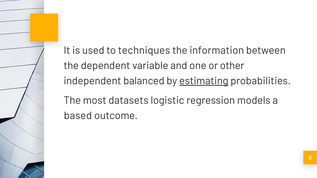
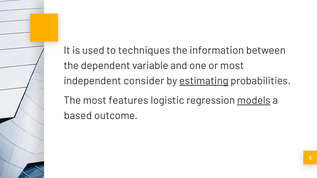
or other: other -> most (232, 66)
balanced: balanced -> consider (144, 81)
datasets: datasets -> features (128, 101)
models underline: none -> present (254, 101)
